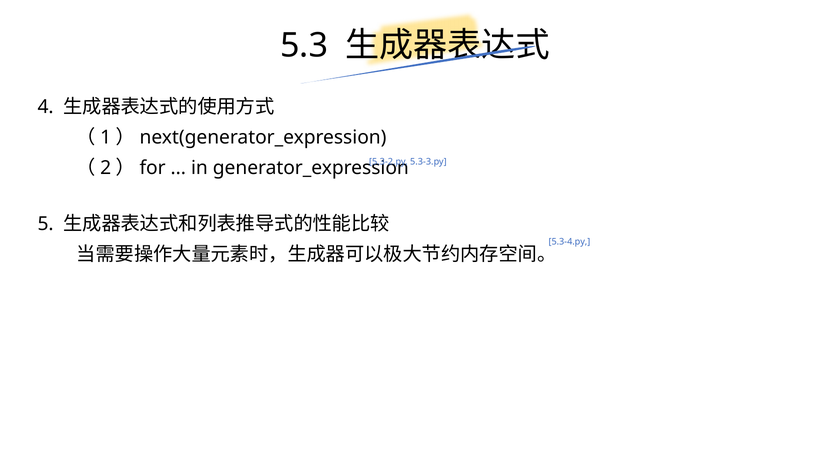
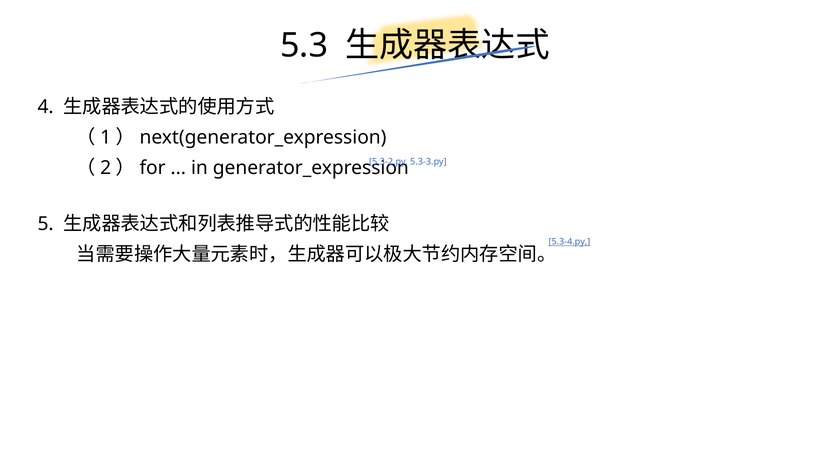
5.3-4.py underline: none -> present (569, 242)
